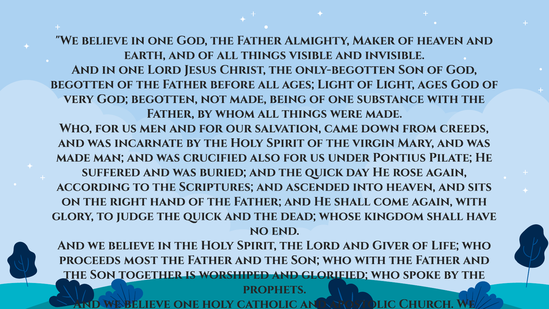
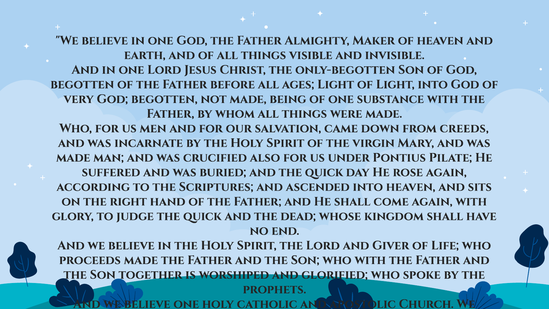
Light ages: ages -> into (433, 84)
proceeds most: most -> made (141, 260)
